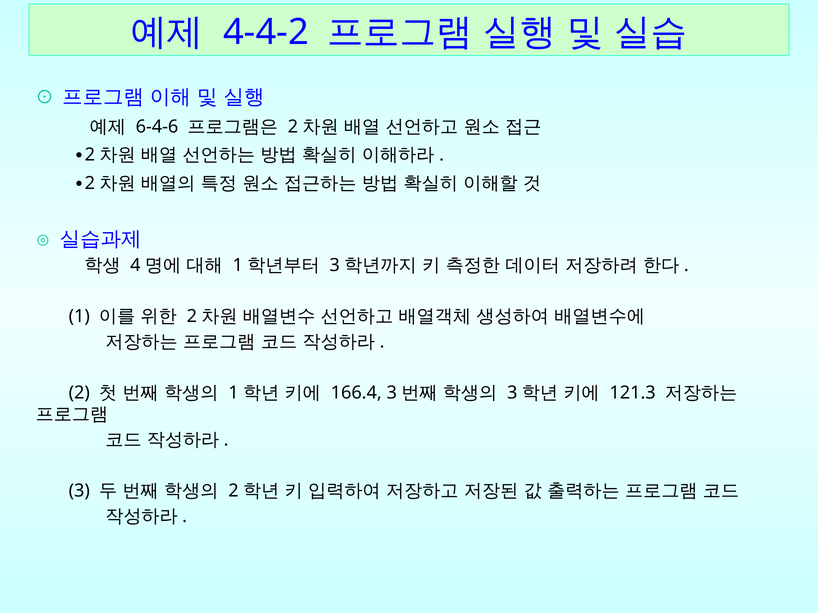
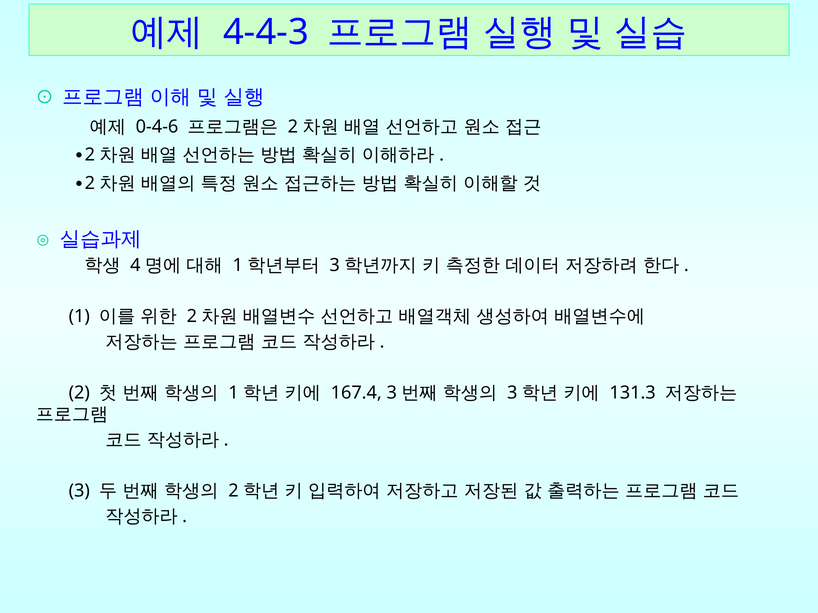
4-4-2: 4-4-2 -> 4-4-3 (266, 32)
6-4-6: 6-4-6 -> 0-4-6 (157, 127)
166.4: 166.4 -> 167.4 (356, 393)
121.3: 121.3 -> 131.3 (633, 393)
